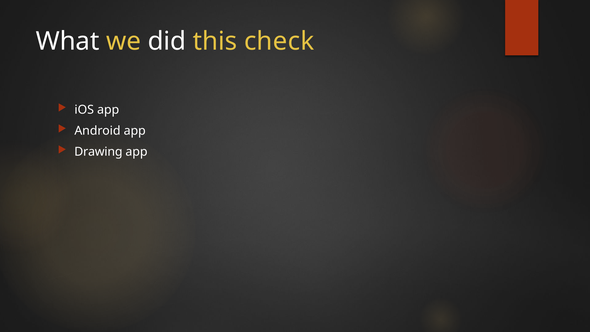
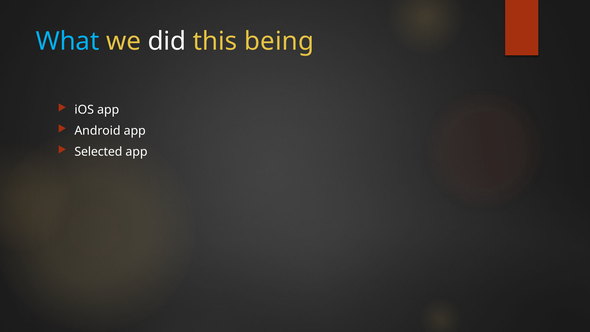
What colour: white -> light blue (68, 41)
check: check -> being (279, 41)
Drawing: Drawing -> Selected (98, 152)
